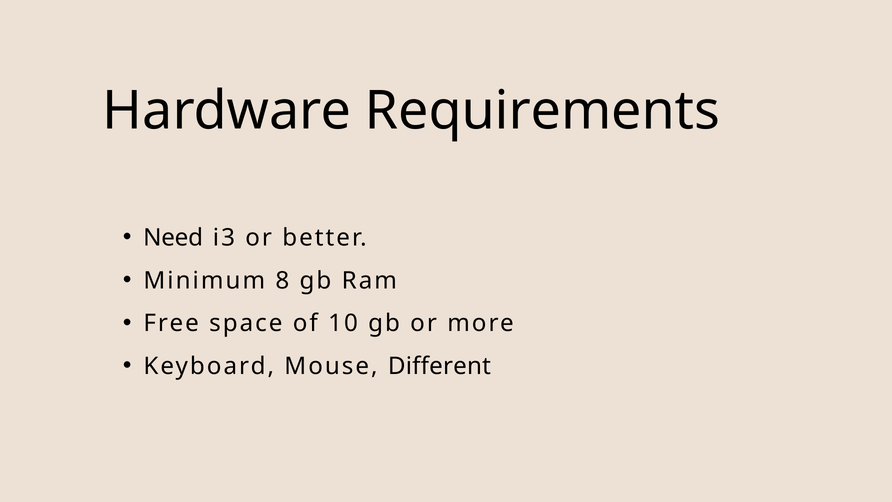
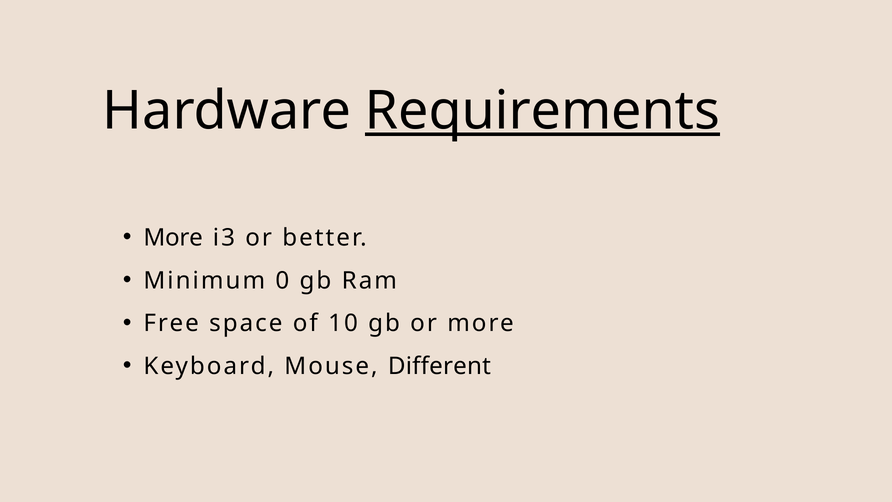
Requirements underline: none -> present (543, 111)
Need: Need -> More (173, 238)
8: 8 -> 0 (282, 280)
